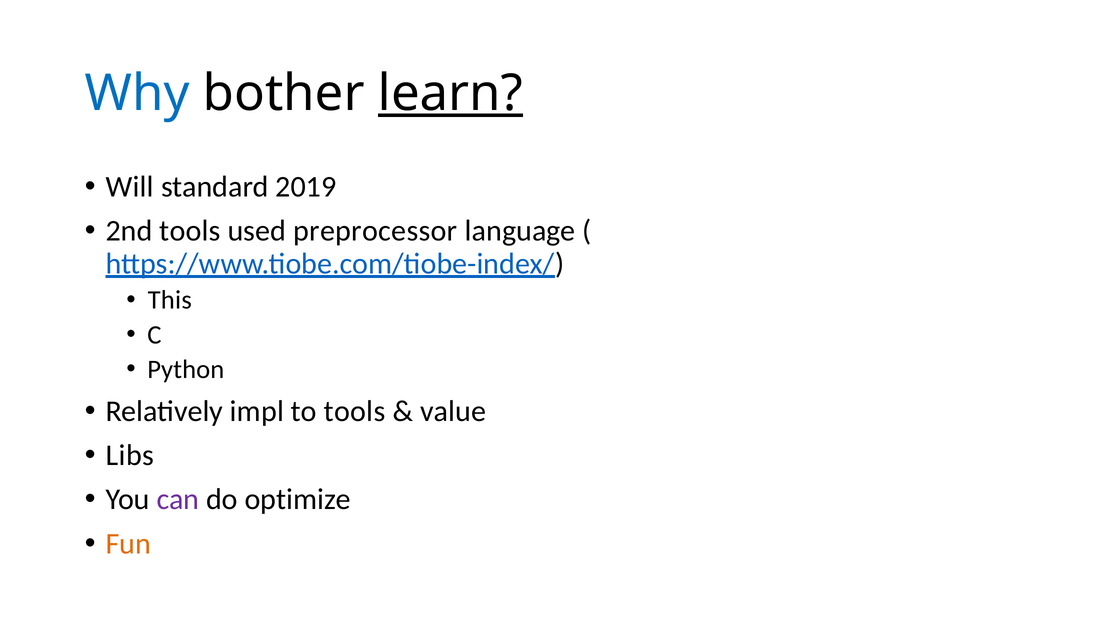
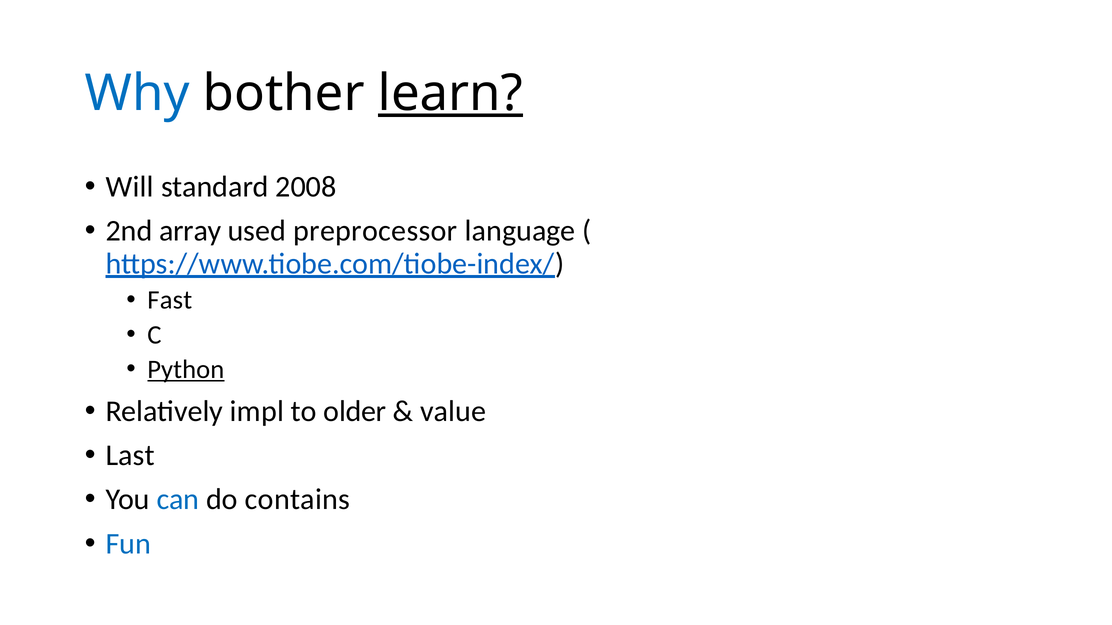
2019: 2019 -> 2008 (306, 187)
2nd tools: tools -> array (190, 231)
This: This -> Fast (170, 300)
Python underline: none -> present (186, 370)
to tools: tools -> older (355, 412)
Libs: Libs -> Last (130, 456)
can colour: purple -> blue (178, 500)
optimize: optimize -> contains (298, 500)
Fun colour: orange -> blue (128, 544)
